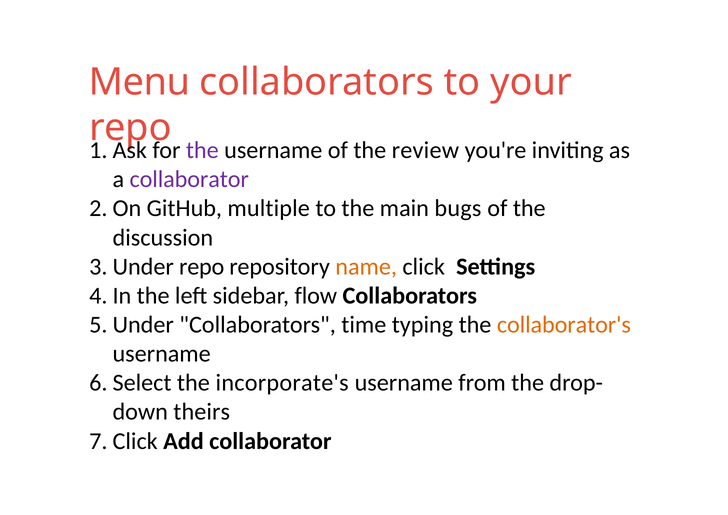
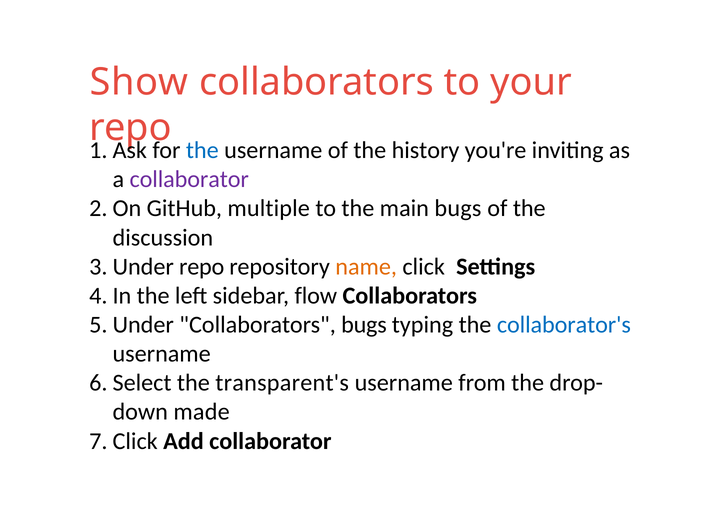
Menu: Menu -> Show (139, 82)
the colour: purple -> blue (202, 150)
review: review -> history (425, 150)
Collaborators time: time -> bugs (364, 325)
collaborator's colour: orange -> blue (564, 325)
incorporate's: incorporate's -> transparent's (282, 383)
theirs: theirs -> made (202, 412)
